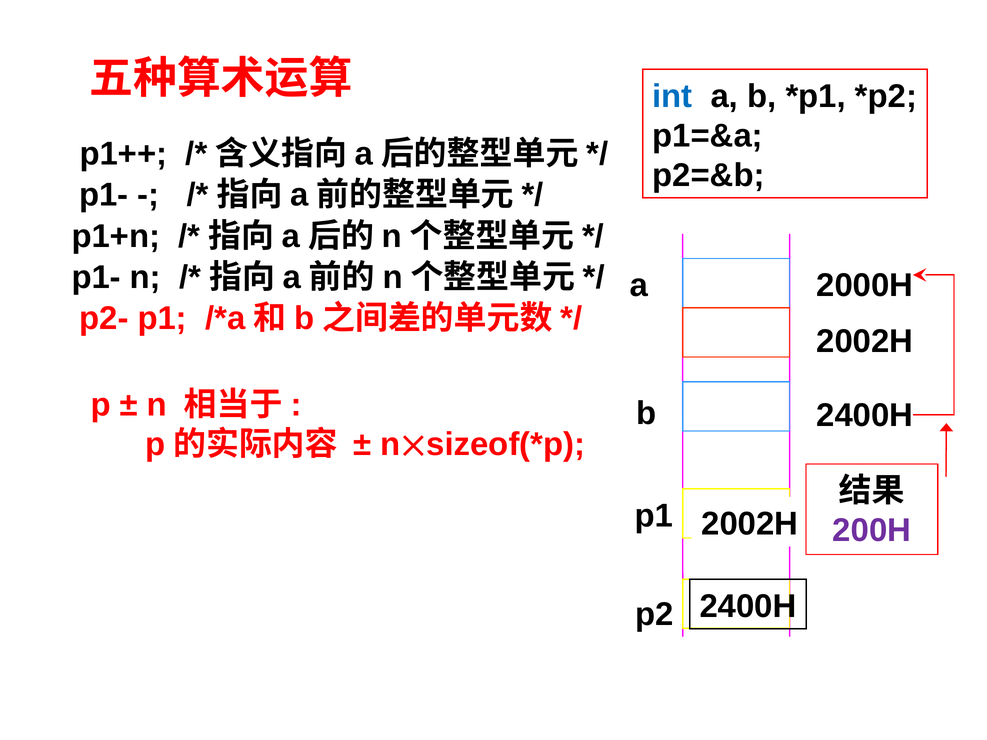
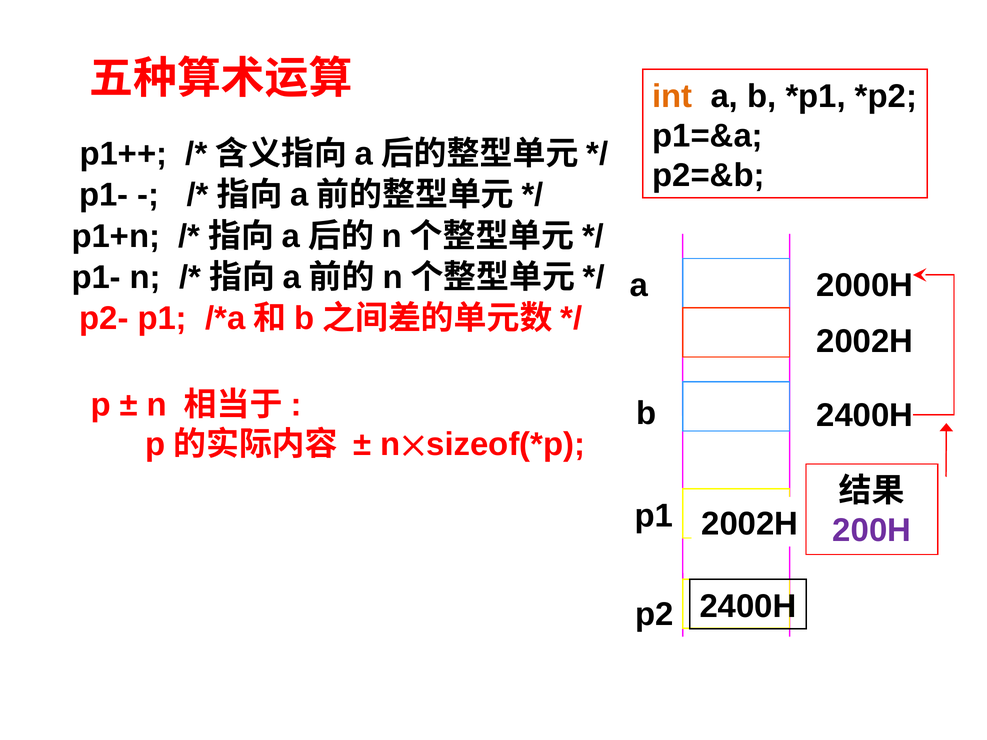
int colour: blue -> orange (672, 96)
